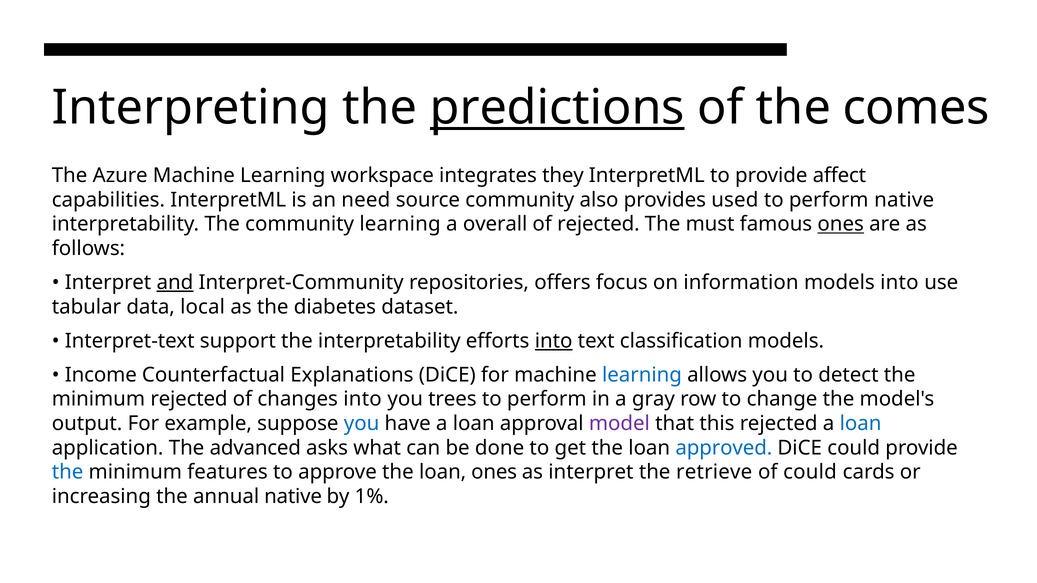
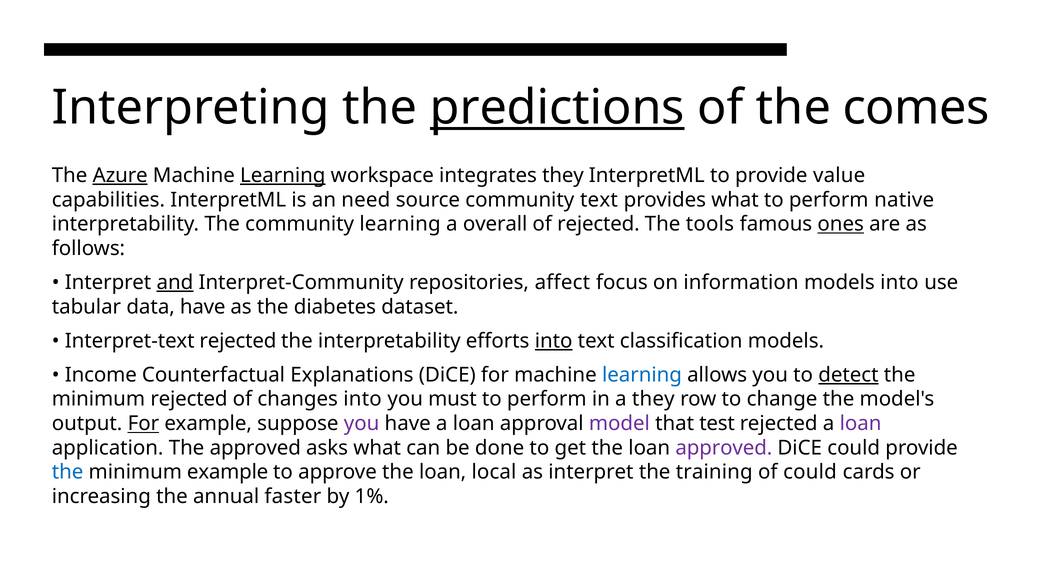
Azure underline: none -> present (120, 176)
Learning underline: none -> present (283, 176)
affect: affect -> value (839, 176)
community also: also -> text (599, 200)
provides used: used -> what (735, 200)
must: must -> tools (710, 224)
offers: offers -> affect (562, 283)
data local: local -> have (203, 307)
Interpret-text support: support -> rejected (238, 341)
detect underline: none -> present (848, 375)
trees: trees -> must (452, 399)
a gray: gray -> they (653, 399)
For underline: none -> present (143, 424)
you colour: blue -> purple (362, 424)
this: this -> test (717, 424)
loan colour: blue -> purple (861, 424)
The advanced: advanced -> approved (255, 448)
approved colour: blue -> purple (724, 448)
minimum features: features -> example (228, 472)
loan ones: ones -> local (494, 472)
retrieve: retrieve -> training (714, 472)
annual native: native -> faster (293, 497)
